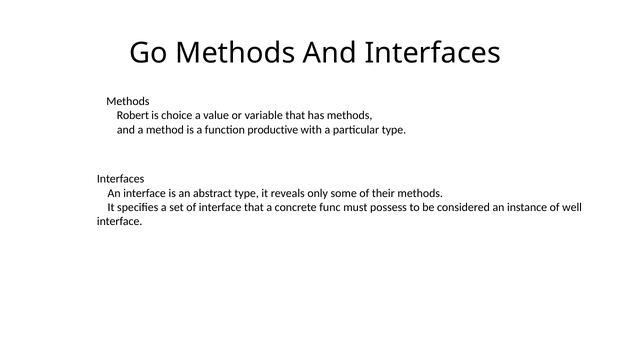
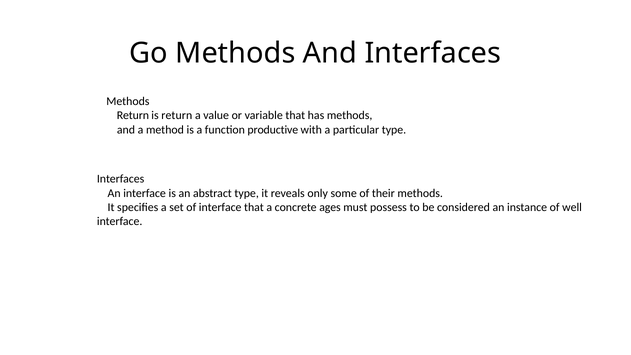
Robert: Robert -> Return (133, 116)
is choice: choice -> return (177, 116)
func: func -> ages (330, 207)
